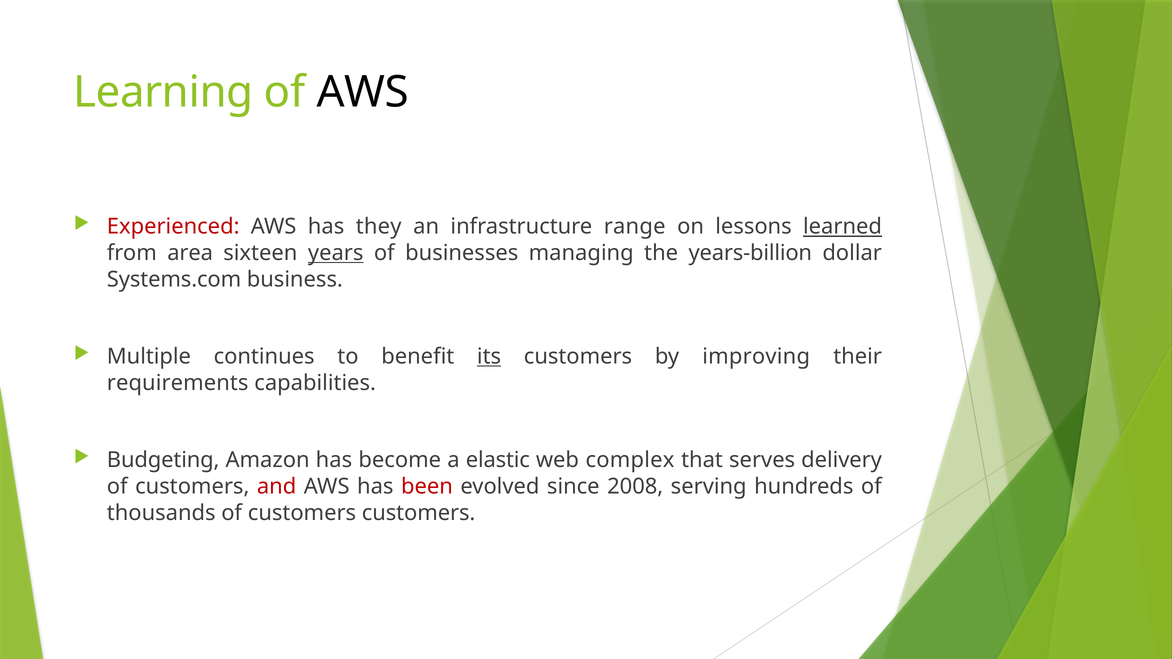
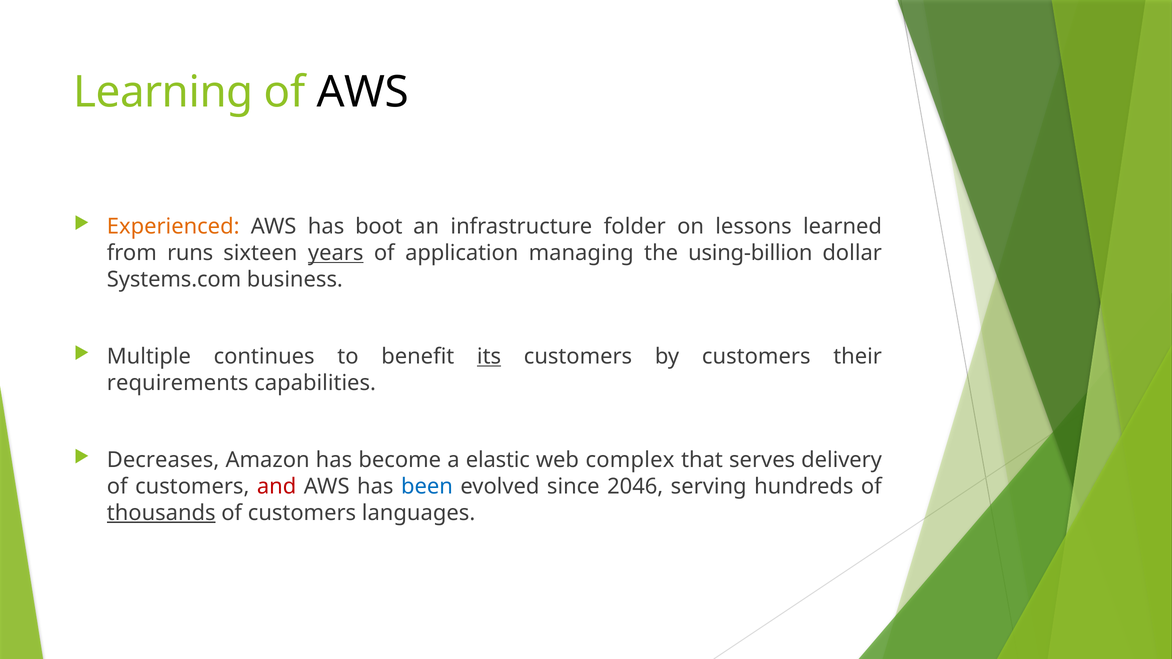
Experienced colour: red -> orange (173, 227)
they: they -> boot (379, 227)
range: range -> folder (635, 227)
learned underline: present -> none (843, 227)
area: area -> runs (190, 253)
businesses: businesses -> application (462, 253)
years-billion: years-billion -> using-billion (750, 253)
by improving: improving -> customers (756, 357)
Budgeting: Budgeting -> Decreases (163, 460)
been colour: red -> blue (427, 487)
2008: 2008 -> 2046 (635, 487)
thousands underline: none -> present (161, 513)
customers customers: customers -> languages (419, 513)
